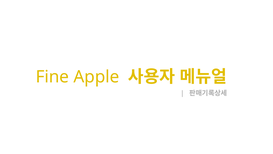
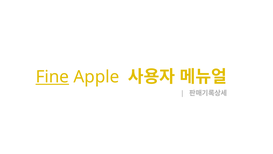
Fine underline: none -> present (52, 77)
